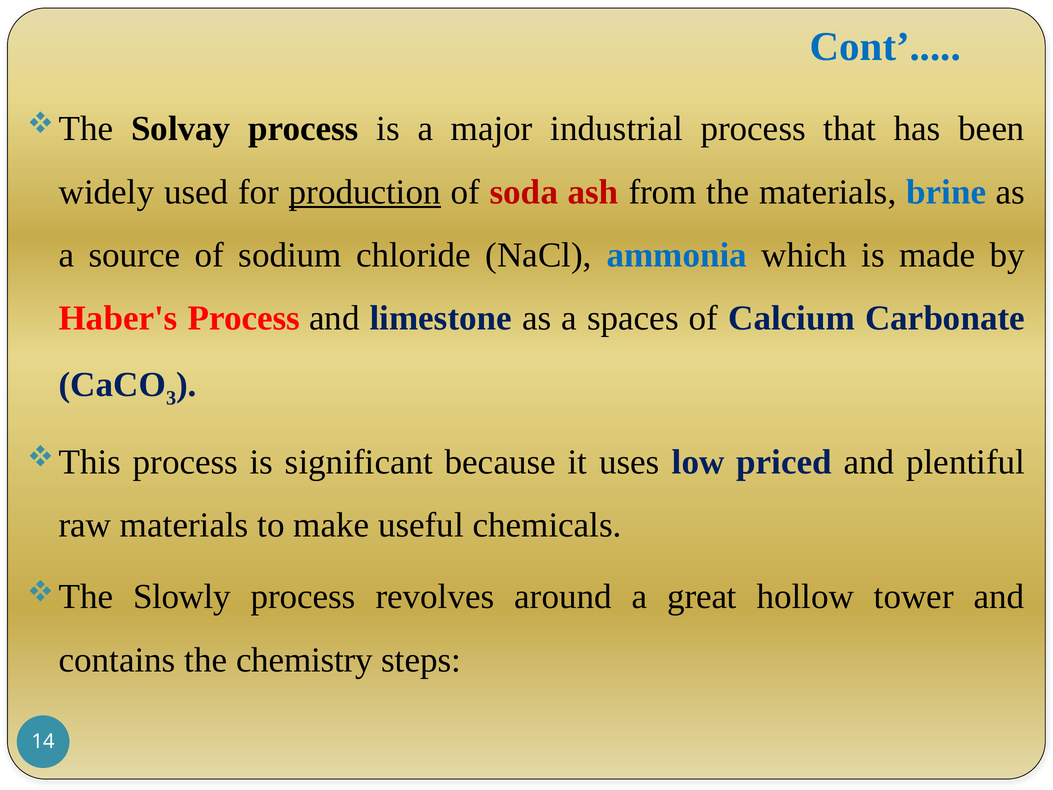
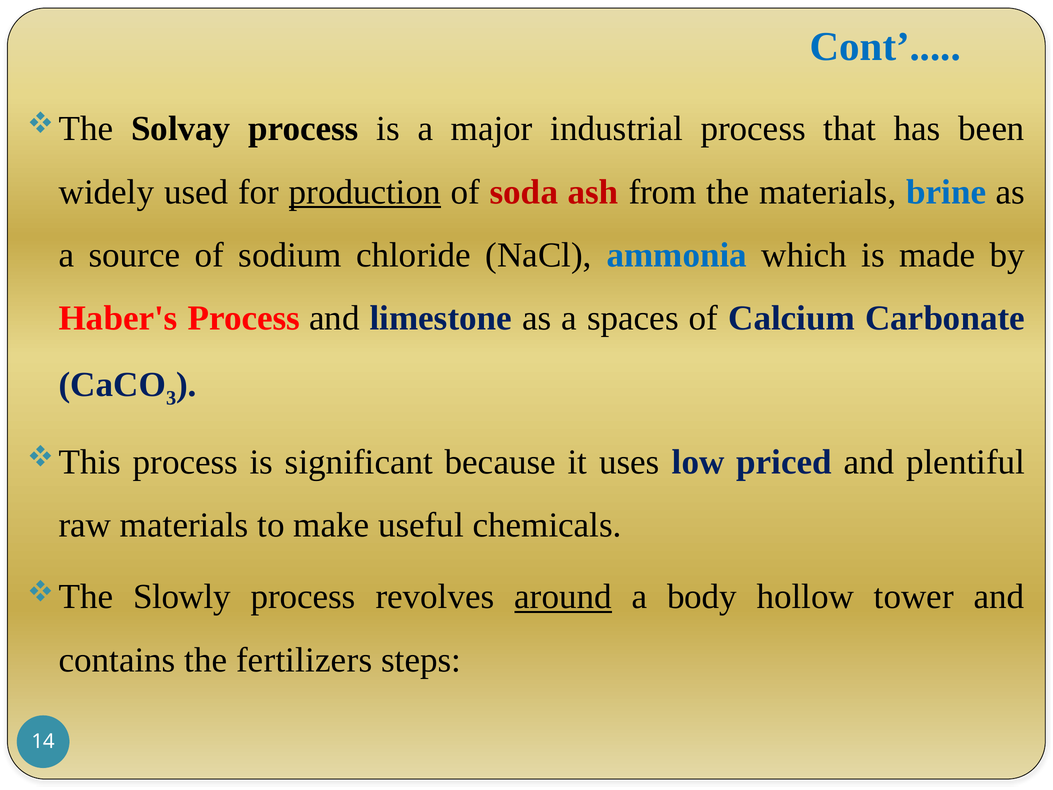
around underline: none -> present (563, 597)
great: great -> body (702, 597)
chemistry: chemistry -> fertilizers (304, 660)
